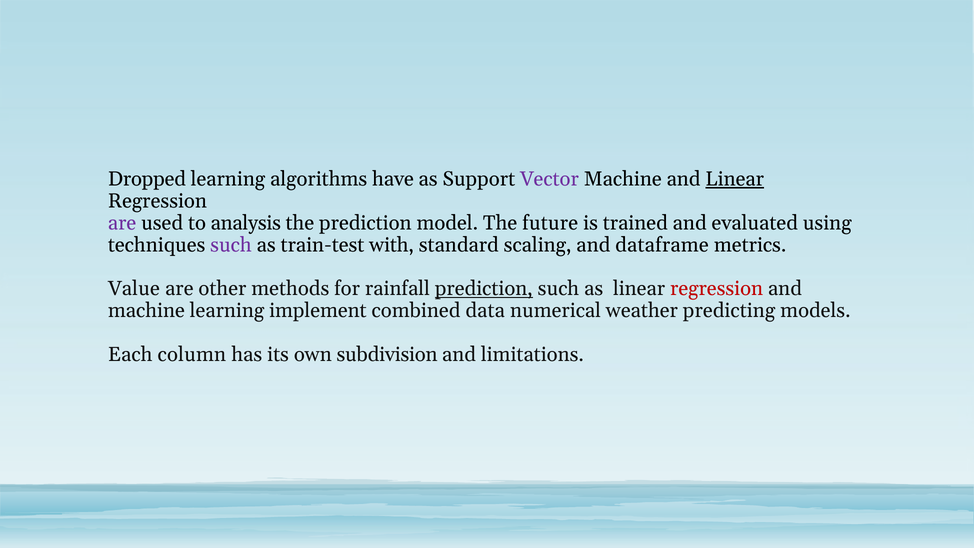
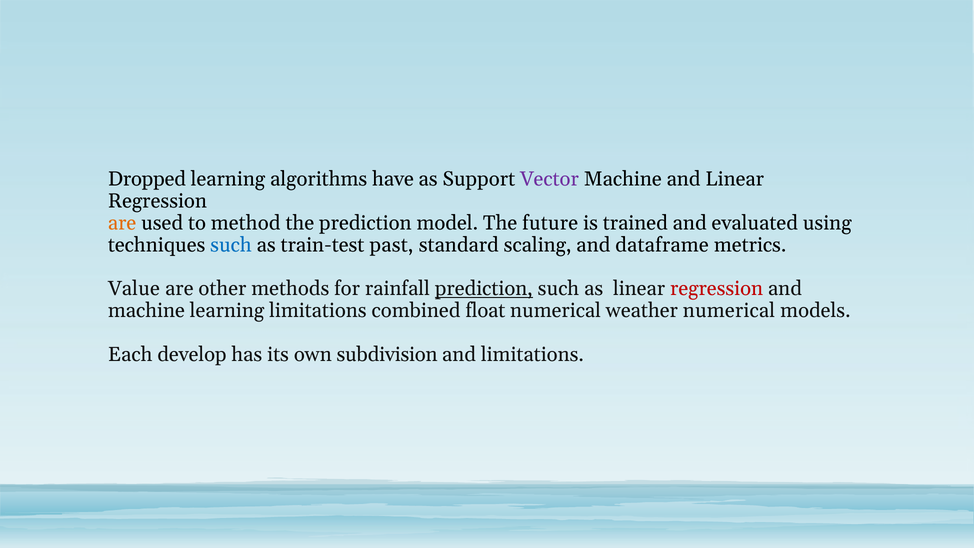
Linear underline: present -> none (735, 179)
are colour: purple -> orange (122, 223)
analysis: analysis -> method (246, 223)
such colour: purple -> blue (231, 245)
with: with -> past (391, 245)
learning implement: implement -> limitations (318, 311)
data: data -> float (485, 311)
weather predicting: predicting -> numerical (729, 311)
column: column -> develop (192, 354)
